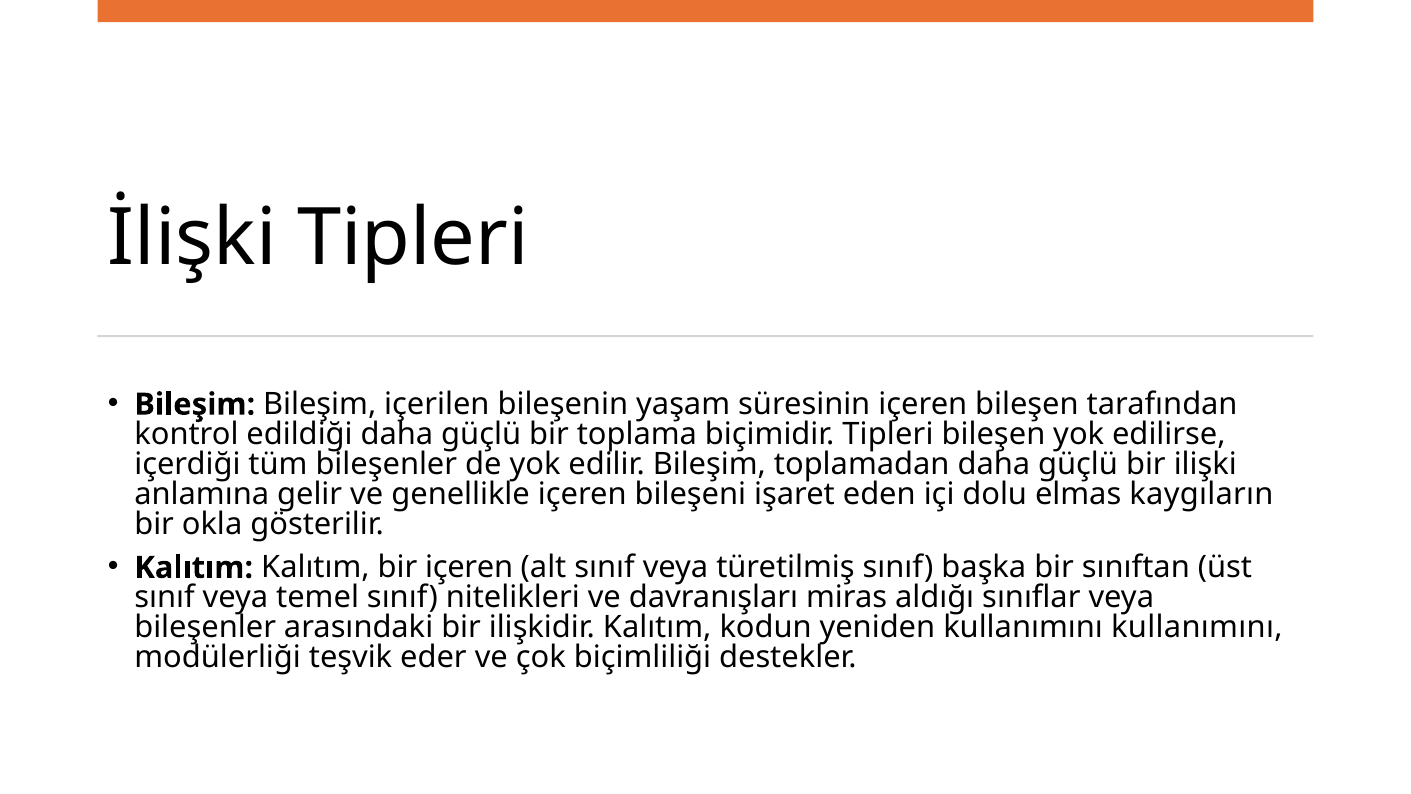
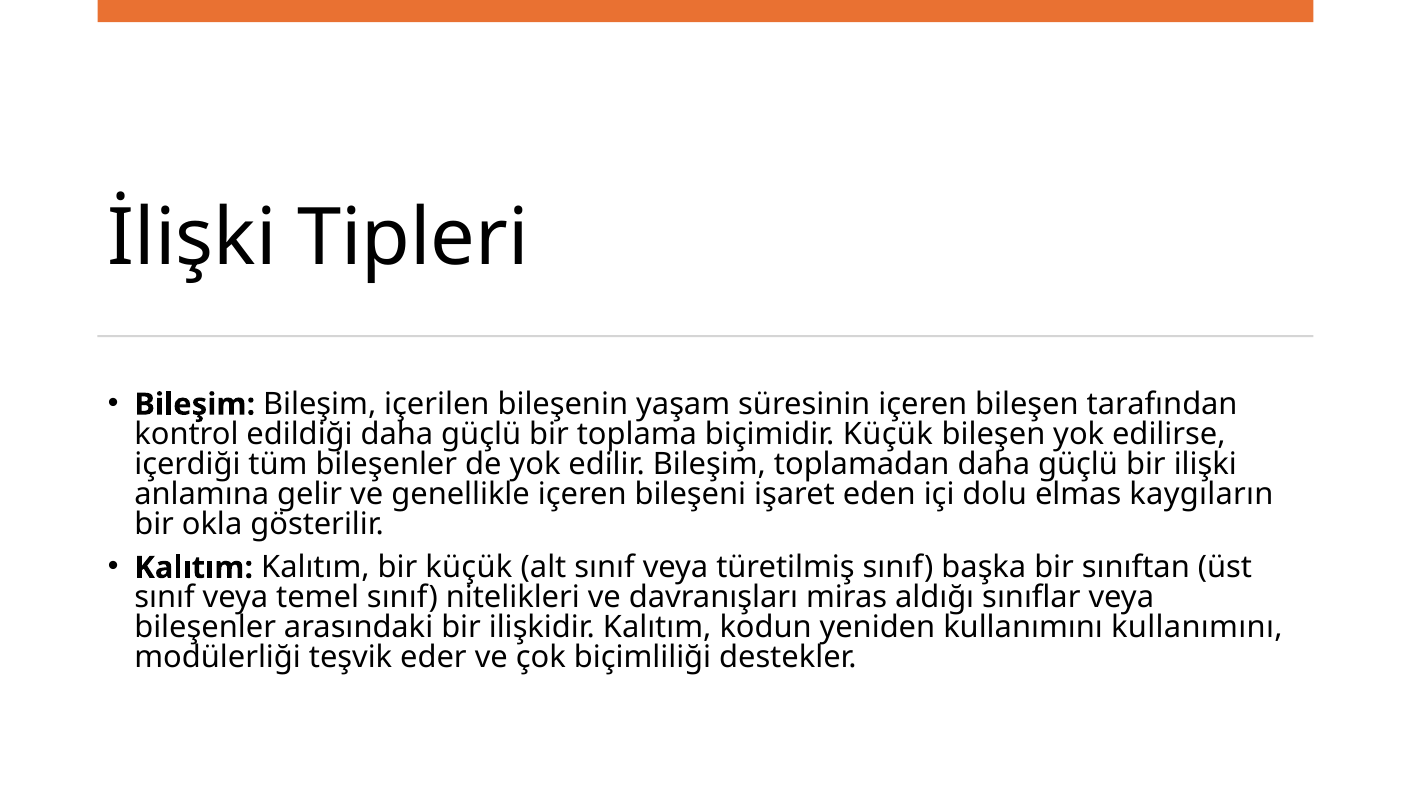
biçimidir Tipleri: Tipleri -> Küçük (888, 434)
bir içeren: içeren -> küçük (469, 568)
